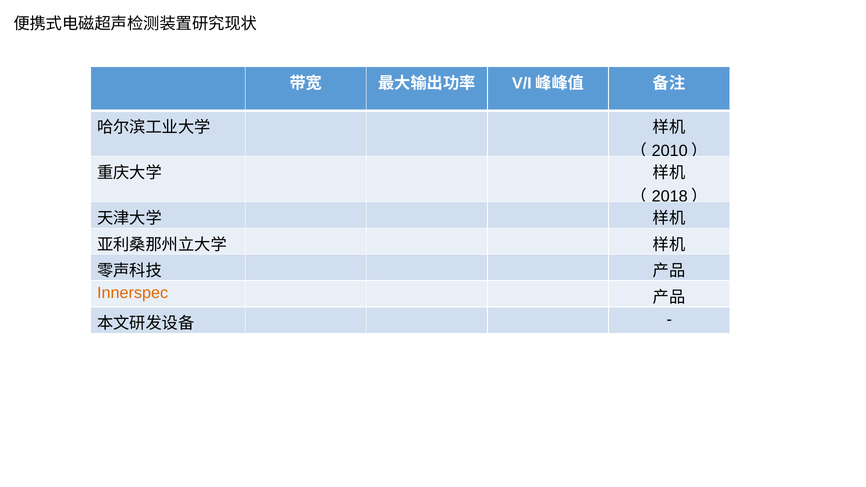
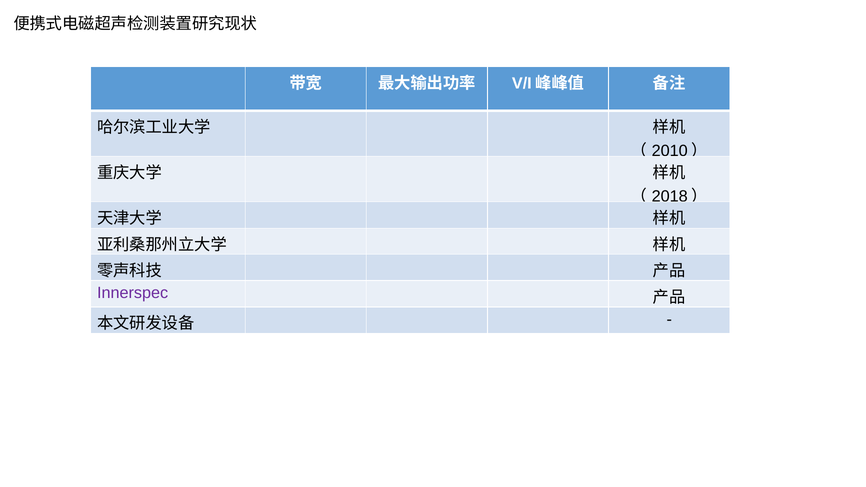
Innerspec colour: orange -> purple (133, 293)
